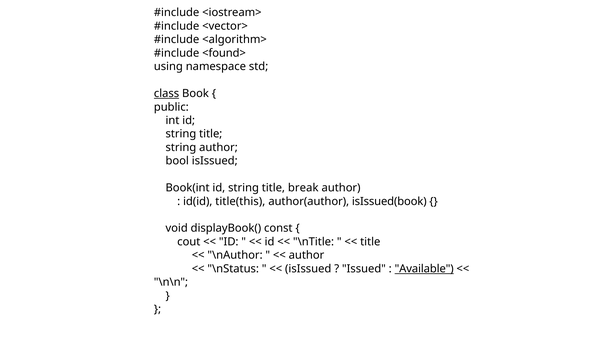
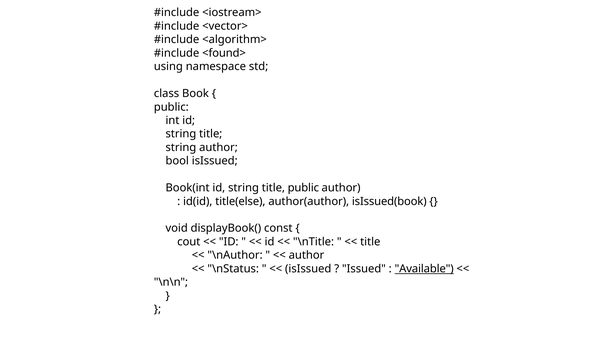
class underline: present -> none (167, 93)
title break: break -> public (303, 187)
title(this: title(this -> title(else (240, 201)
